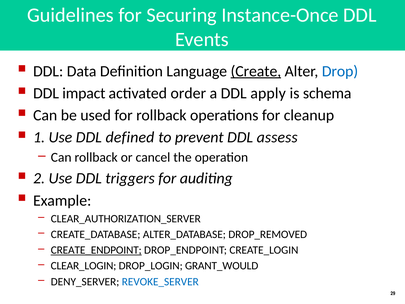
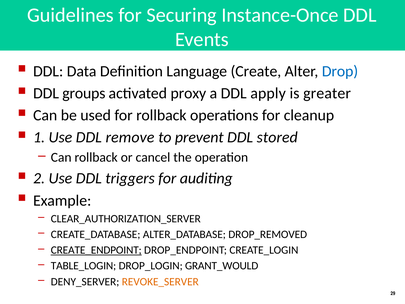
Create underline: present -> none (256, 71)
impact: impact -> groups (84, 93)
order: order -> proxy (188, 93)
schema: schema -> greater (327, 93)
defined: defined -> remove (130, 137)
assess: assess -> stored (277, 137)
CLEAR_LOGIN: CLEAR_LOGIN -> TABLE_LOGIN (83, 266)
REVOKE_SERVER colour: blue -> orange (160, 281)
